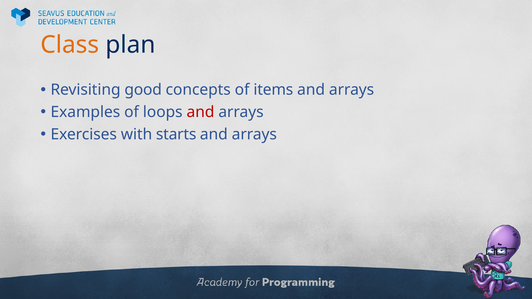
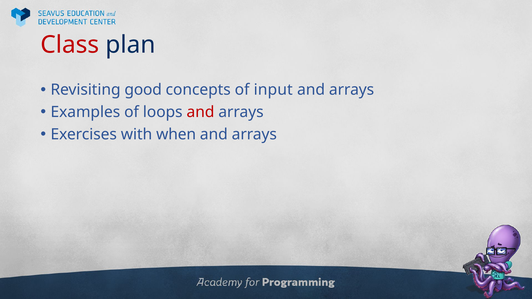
Class colour: orange -> red (70, 45)
items: items -> input (273, 90)
starts: starts -> when (176, 135)
